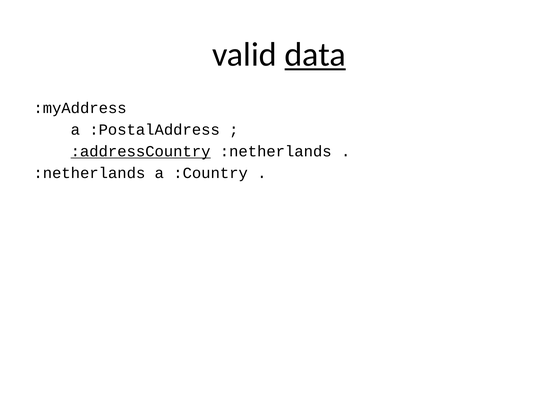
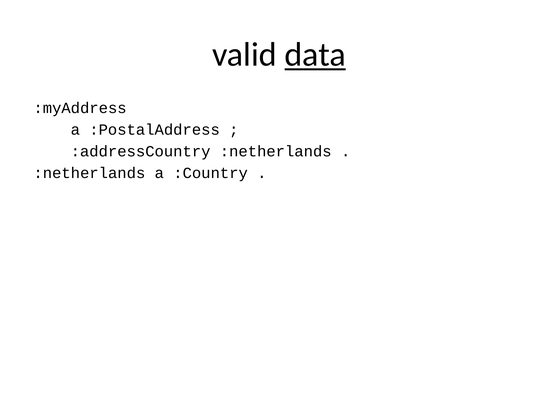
:addressCountry underline: present -> none (141, 152)
